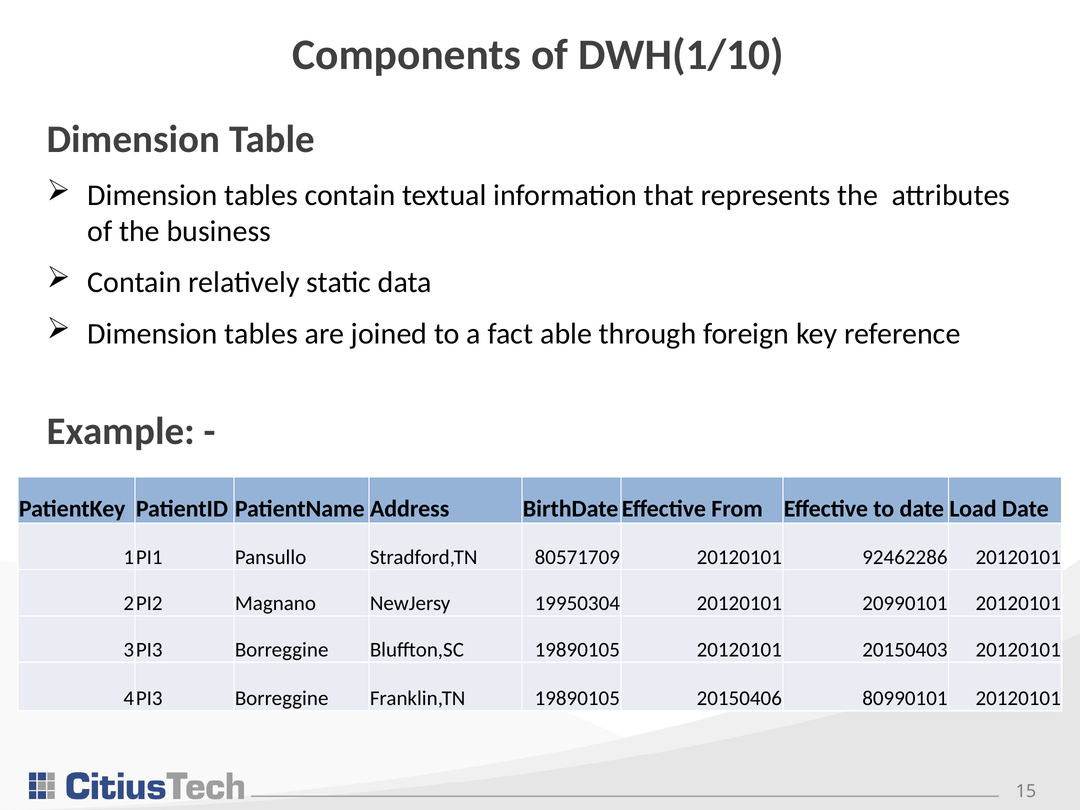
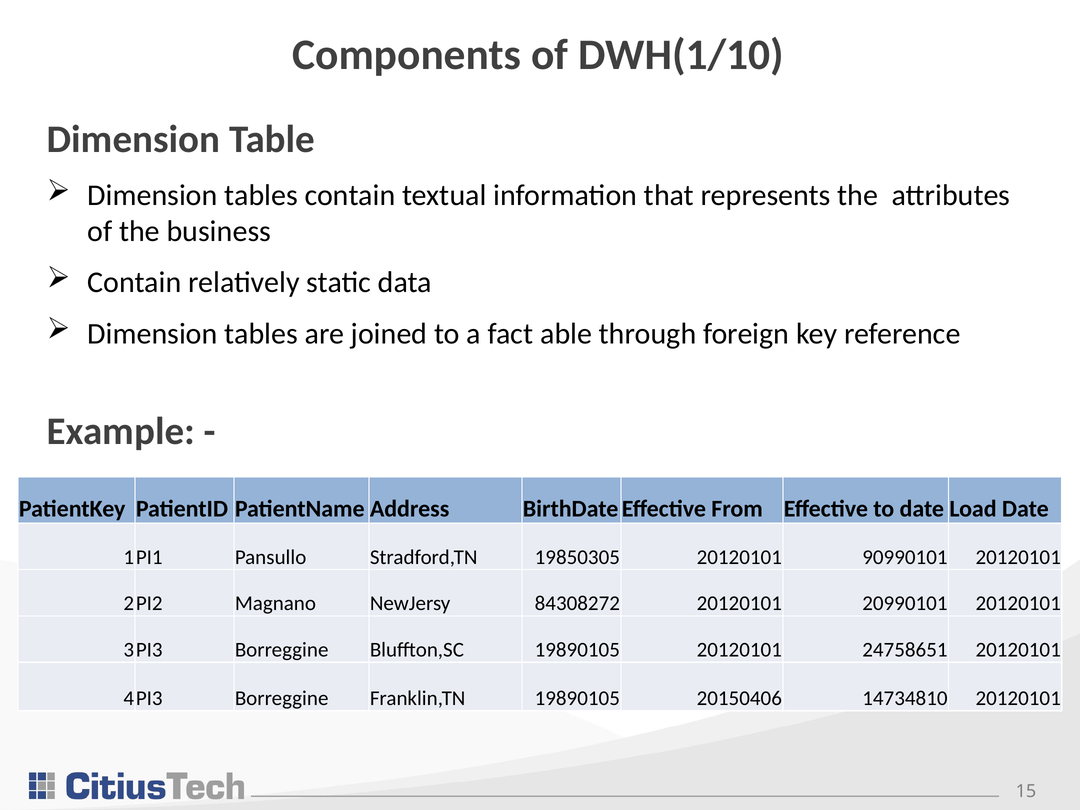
80571709: 80571709 -> 19850305 (577, 557)
92462286: 92462286 -> 90990101 (905, 557)
19950304: 19950304 -> 84308272 (577, 603)
20150403: 20150403 -> 24758651 (905, 650)
80990101: 80990101 -> 14734810 (905, 698)
